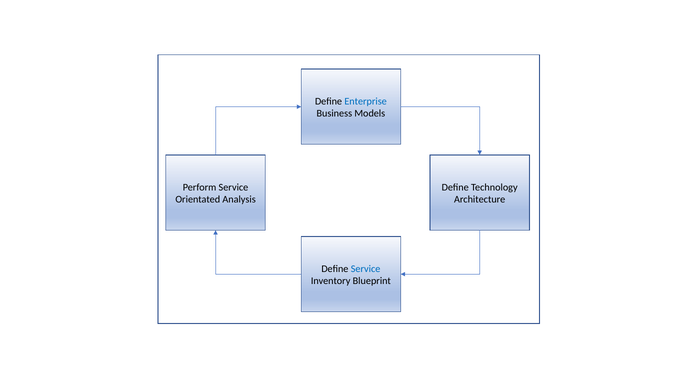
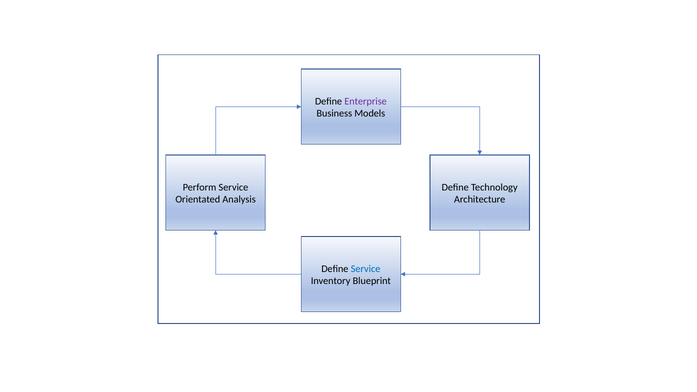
Enterprise colour: blue -> purple (366, 101)
